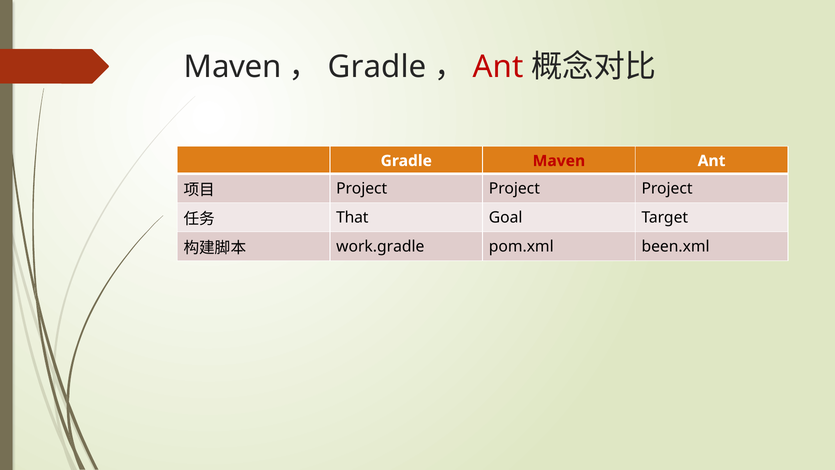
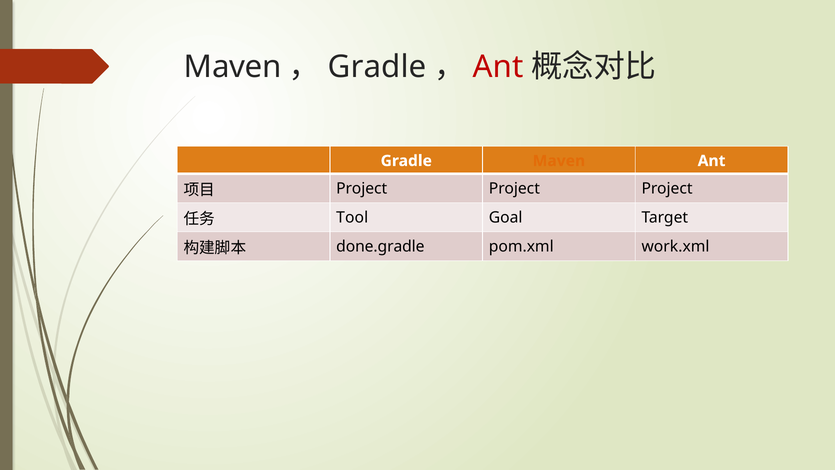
Maven colour: red -> orange (559, 161)
That: That -> Tool (352, 217)
work.gradle: work.gradle -> done.gradle (380, 246)
been.xml: been.xml -> work.xml (676, 246)
